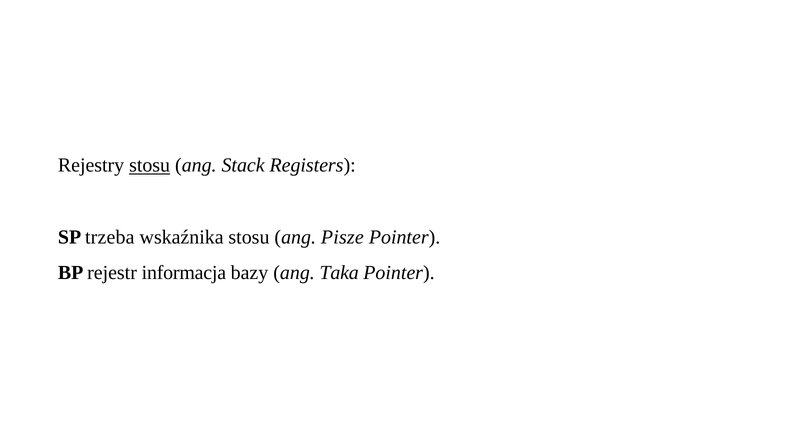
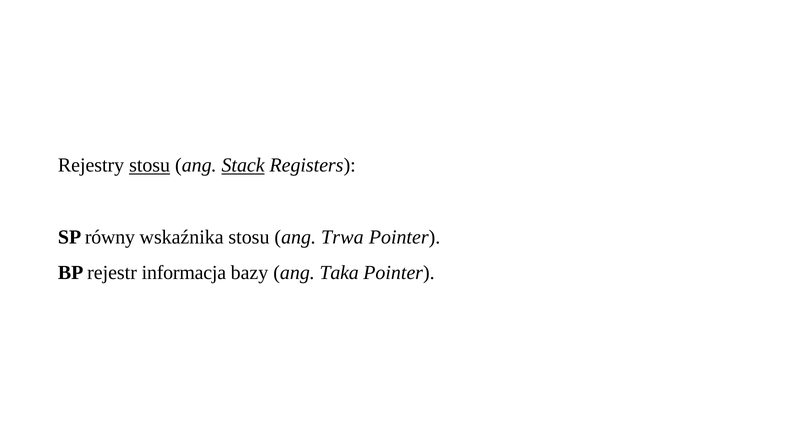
Stack underline: none -> present (243, 165)
trzeba: trzeba -> równy (110, 237)
Pisze: Pisze -> Trwa (342, 237)
